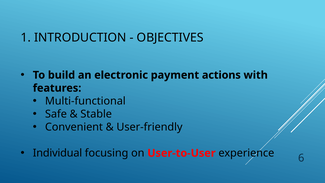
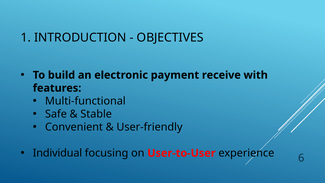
actions: actions -> receive (221, 75)
